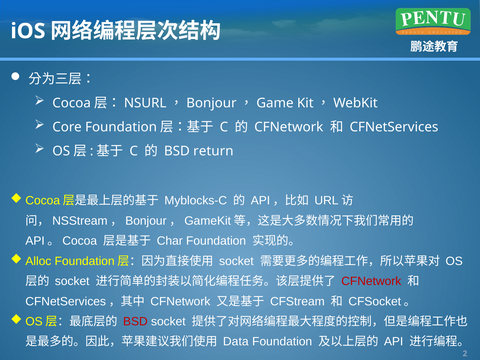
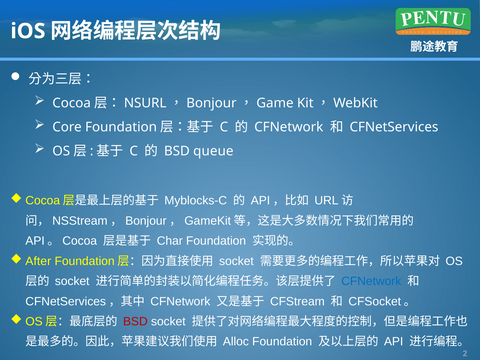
return: return -> queue (213, 151)
Alloc: Alloc -> After (38, 261)
CFNetwork colour: red -> blue (371, 281)
Data: Data -> Alloc (236, 342)
